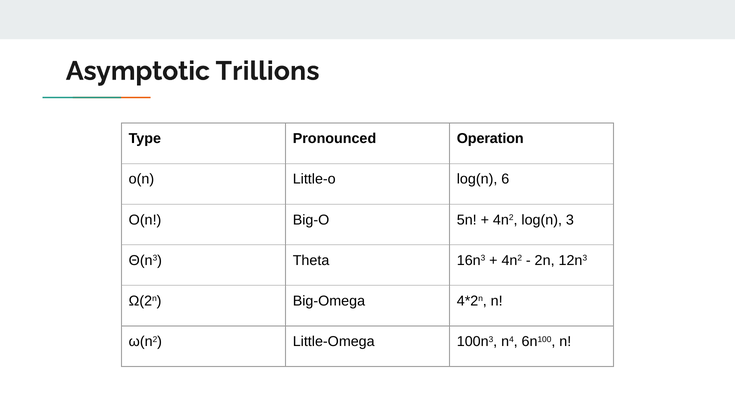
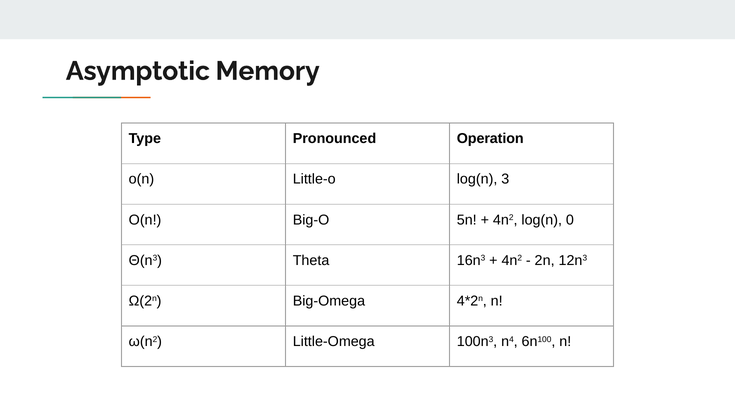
Trillions: Trillions -> Memory (268, 71)
6: 6 -> 3 (505, 179)
3: 3 -> 0 (570, 220)
